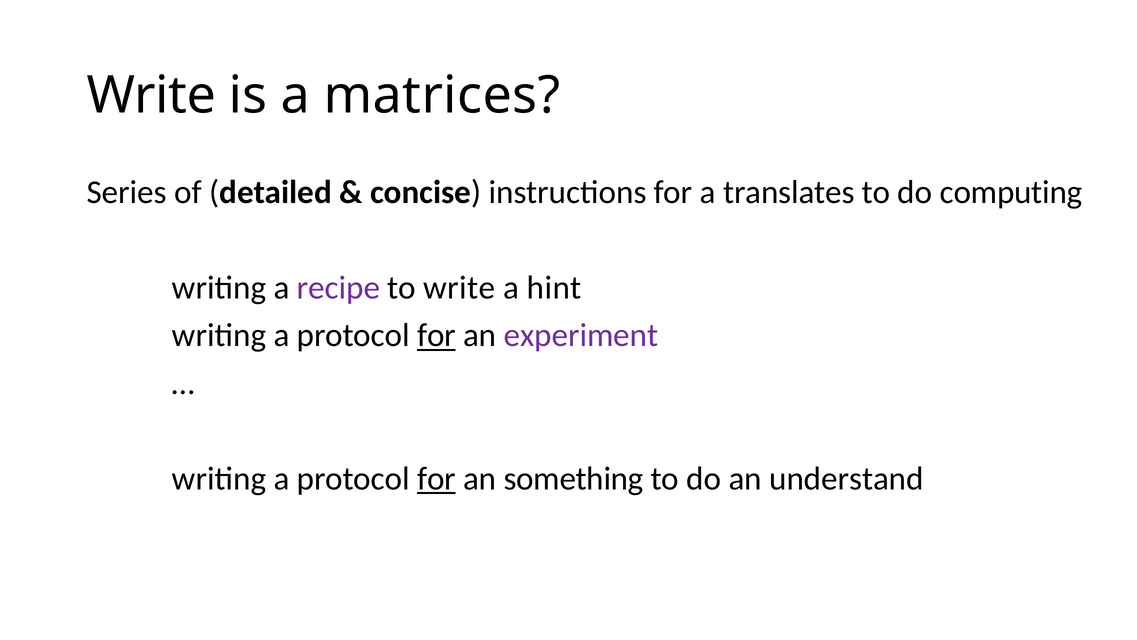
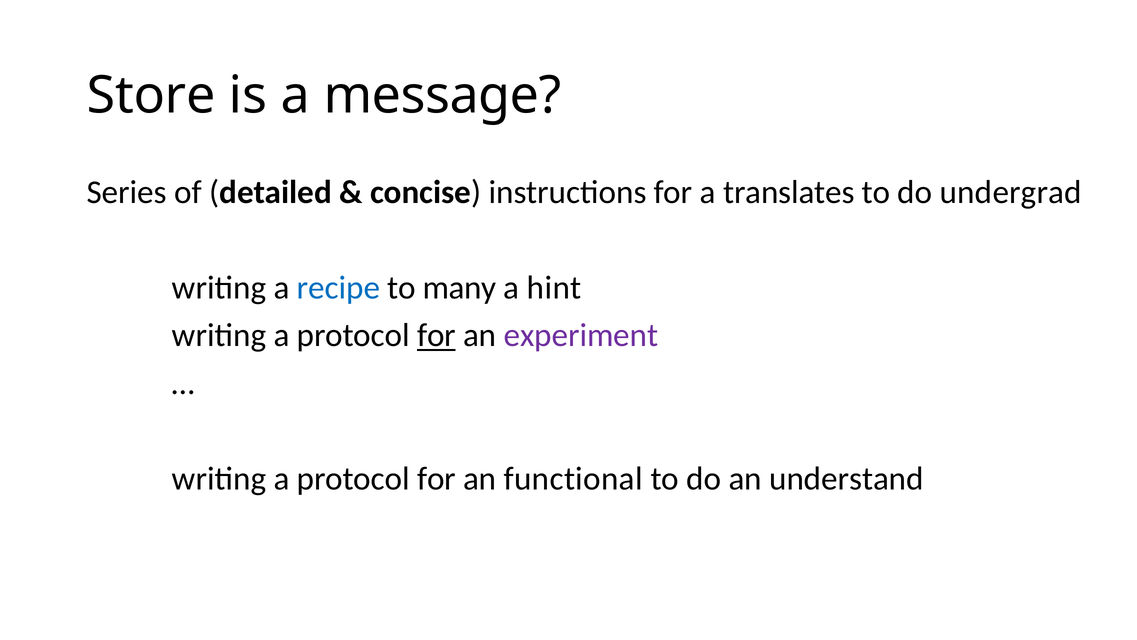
Write: Write -> Store (151, 96)
matrices: matrices -> message (442, 96)
computing: computing -> undergrad (1011, 192)
recipe colour: purple -> blue (338, 288)
to write: write -> many (460, 288)
for underline: present -> none (437, 478)
something: something -> functional (573, 478)
